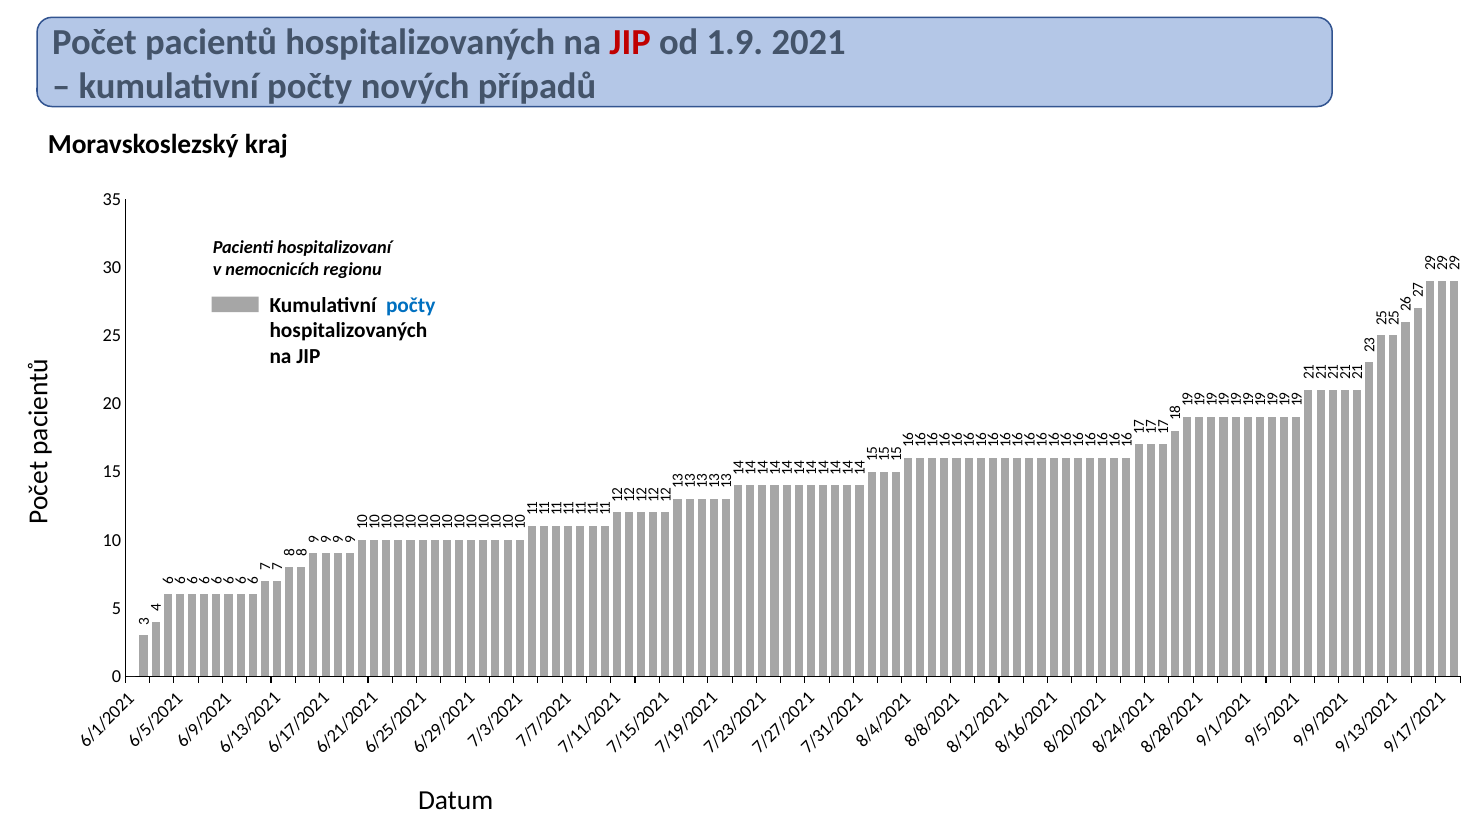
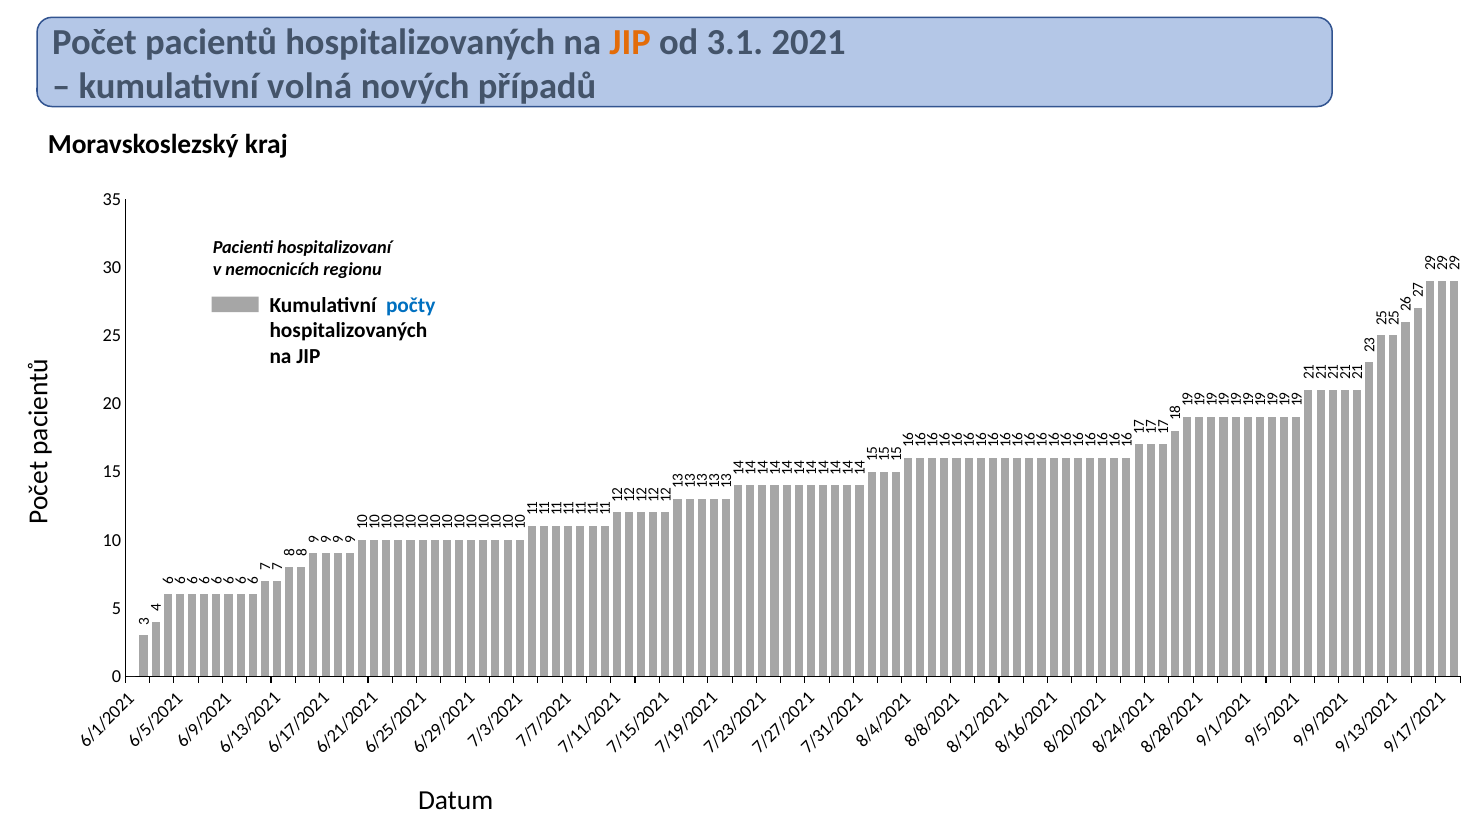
JIP colour: red -> orange (630, 42)
1.9: 1.9 -> 3.1 (735, 42)
počty: počty -> volná (310, 86)
